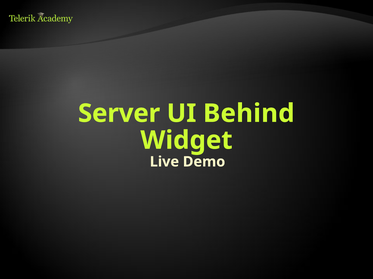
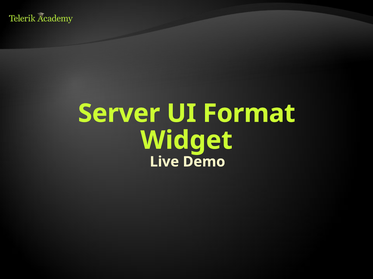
Behind: Behind -> Format (249, 114)
